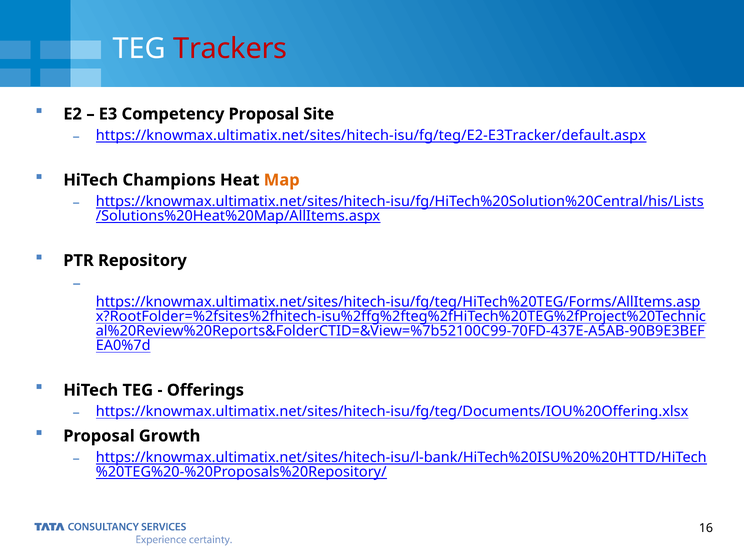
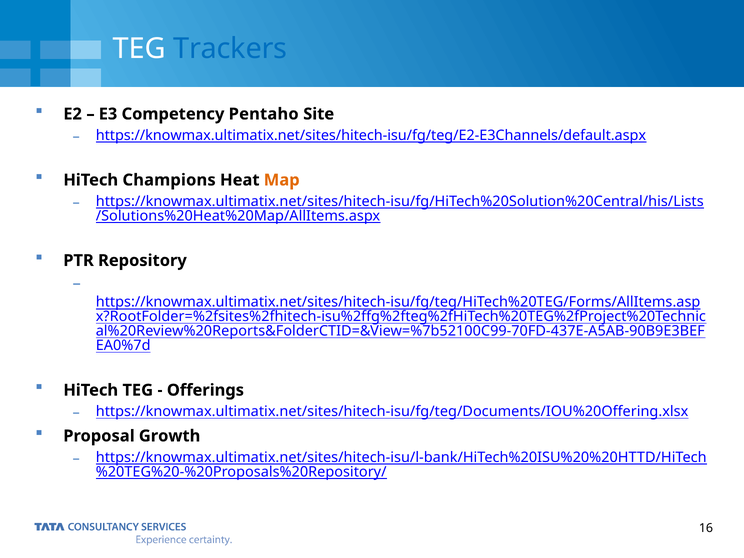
Trackers colour: red -> blue (230, 49)
Competency Proposal: Proposal -> Pentaho (264, 114)
https://knowmax.ultimatix.net/sites/hitech-isu/fg/teg/E2-E3Tracker/default.aspx: https://knowmax.ultimatix.net/sites/hitech-isu/fg/teg/E2-E3Tracker/default.aspx -> https://knowmax.ultimatix.net/sites/hitech-isu/fg/teg/E2-E3Channels/default.aspx (371, 135)
